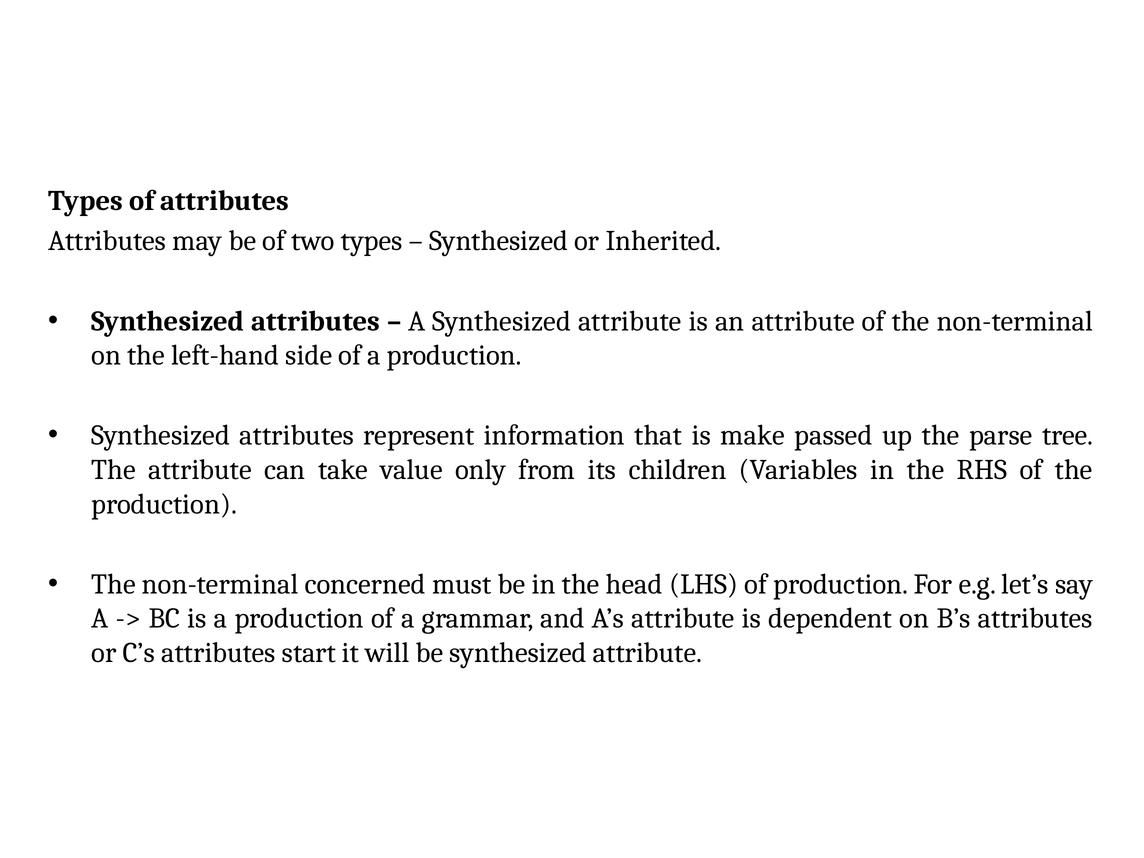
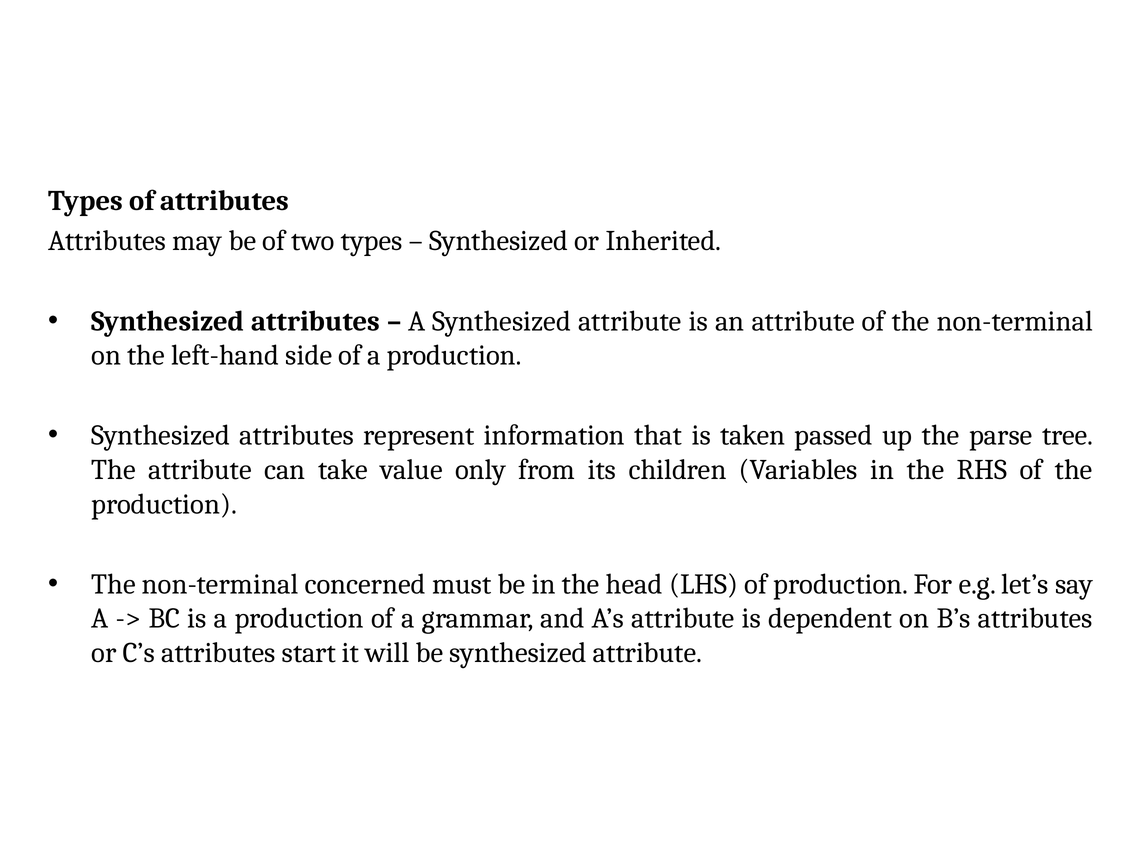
make: make -> taken (753, 436)
